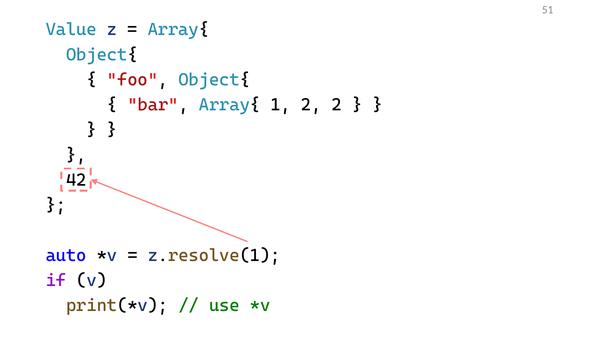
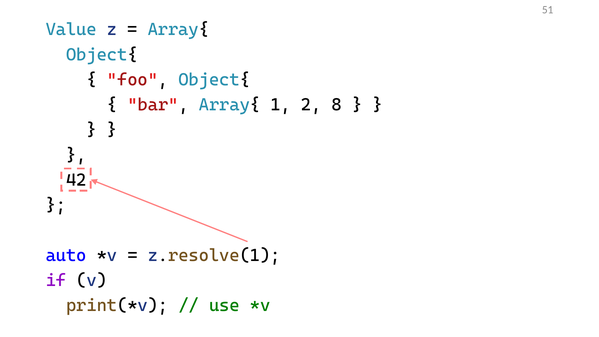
2 2: 2 -> 8 (337, 105)
